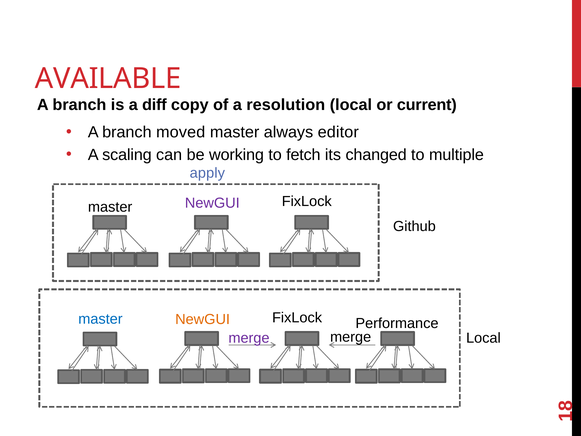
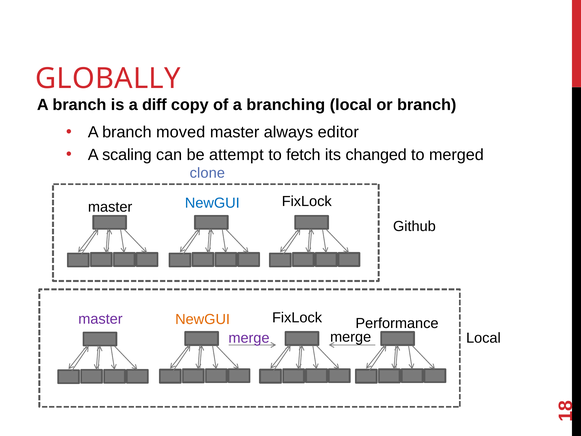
AVAILABLE: AVAILABLE -> GLOBALLY (108, 79)
resolution: resolution -> branching (286, 105)
or current: current -> branch (427, 105)
working: working -> attempt (236, 155)
multiple: multiple -> merged (456, 155)
apply: apply -> clone (207, 173)
NewGUI colour: purple -> blue (212, 203)
master colour: blue -> purple (100, 319)
